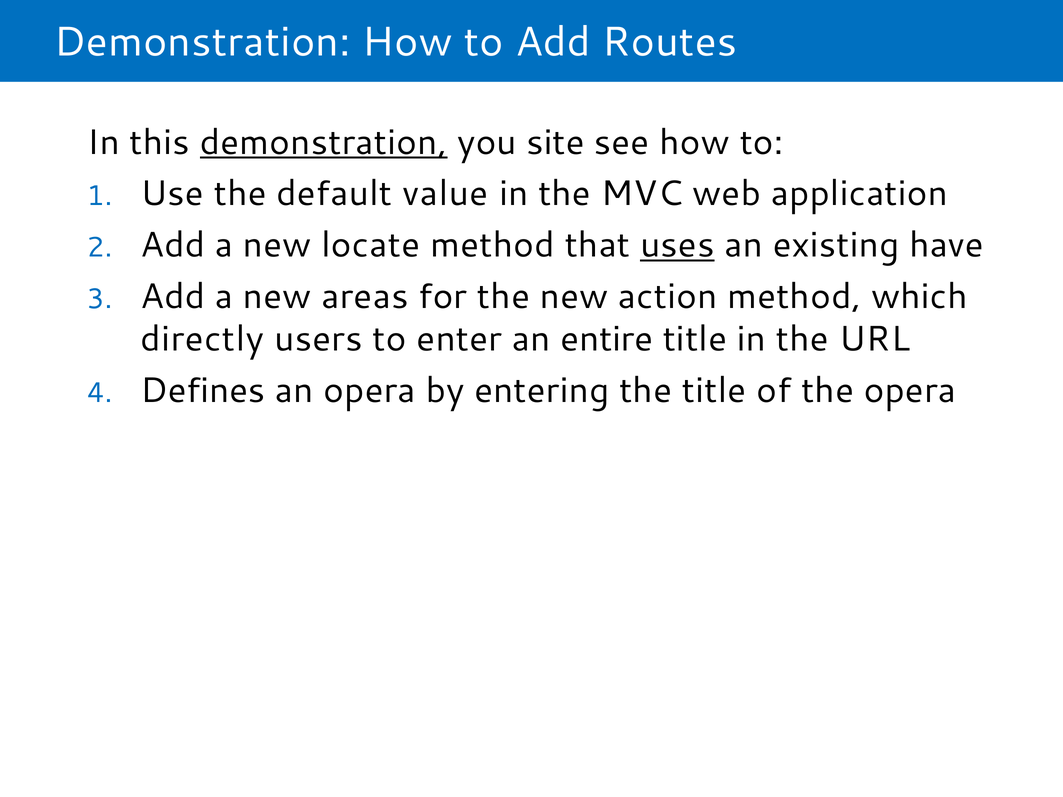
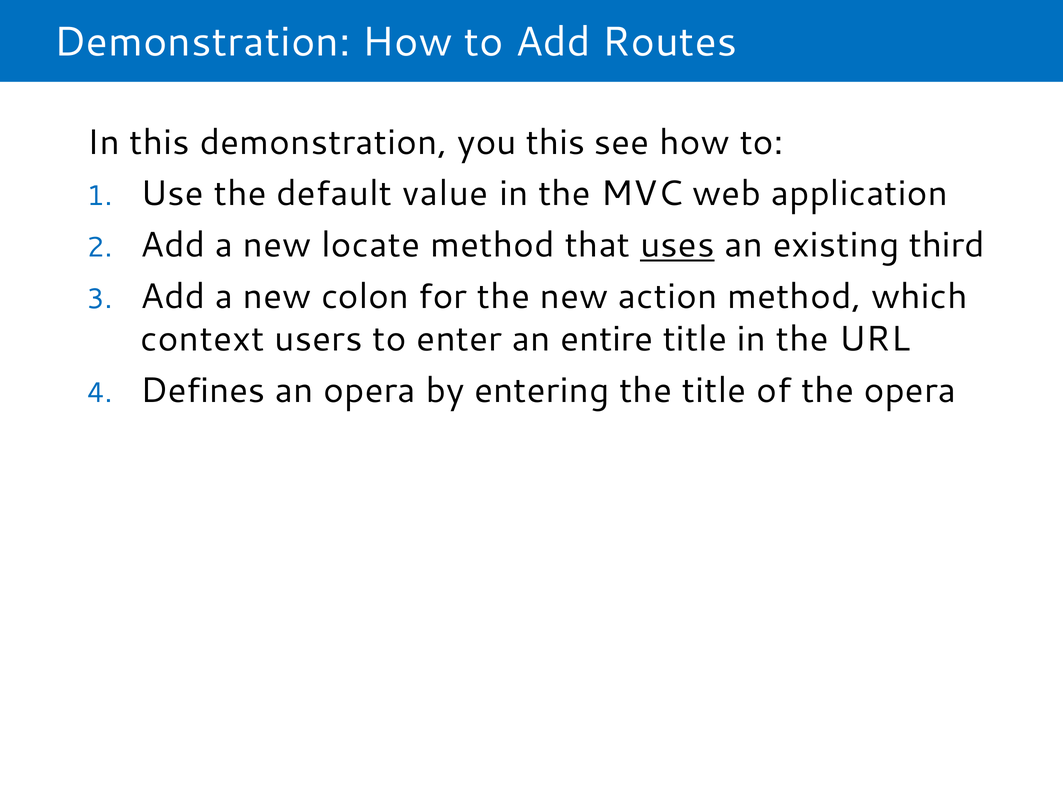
demonstration underline: present -> none (324, 142)
you site: site -> this (556, 142)
have: have -> third (947, 245)
areas: areas -> colon (365, 297)
directly: directly -> context (202, 339)
